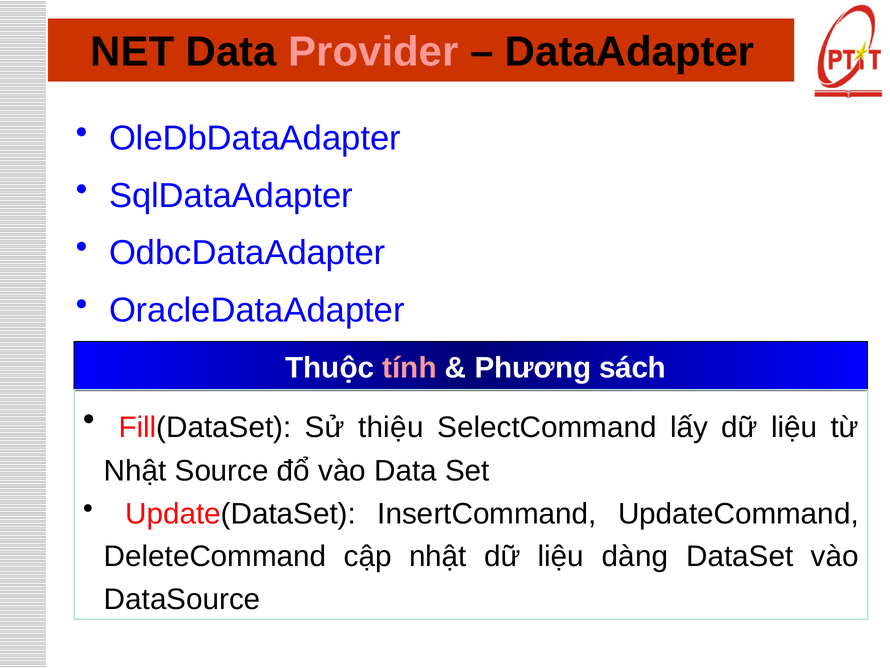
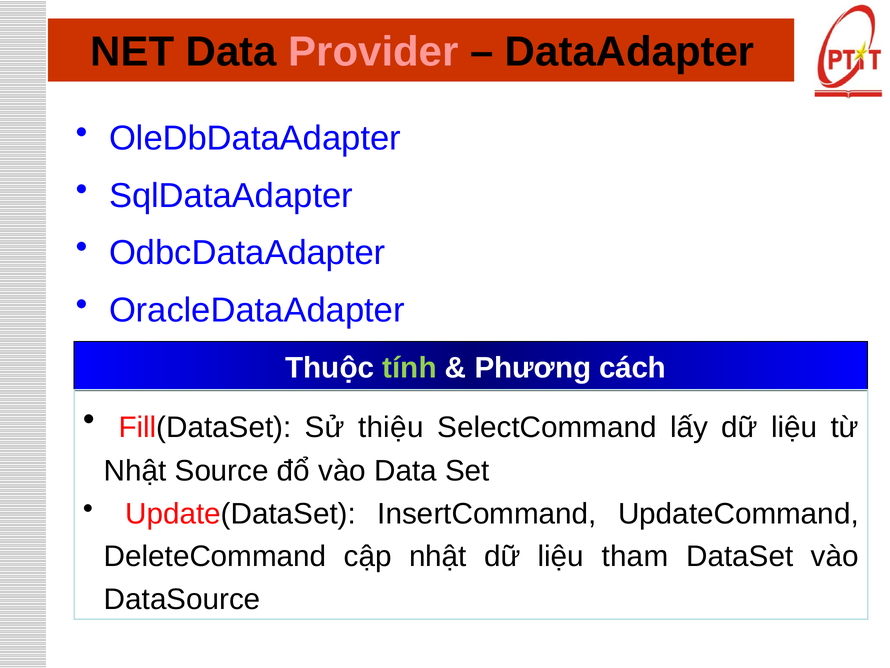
tính colour: pink -> light green (409, 368)
sách: sách -> cách (633, 368)
dàng: dàng -> tham (635, 556)
